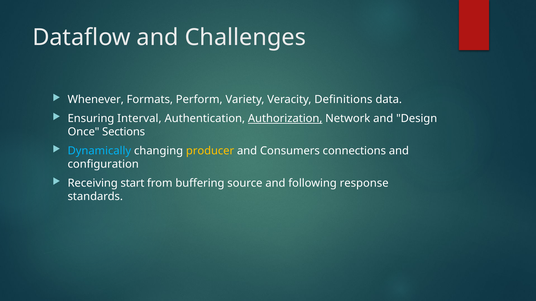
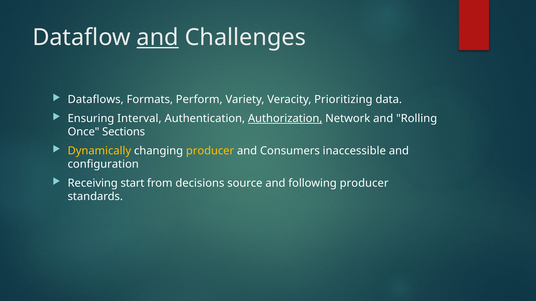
and underline: none -> present (158, 38)
Whenever: Whenever -> Dataflows (96, 100)
Definitions: Definitions -> Prioritizing (343, 100)
Design: Design -> Rolling (417, 119)
Dynamically colour: light blue -> yellow (99, 151)
connections: connections -> inaccessible (354, 151)
buffering: buffering -> decisions (200, 184)
following response: response -> producer (364, 184)
